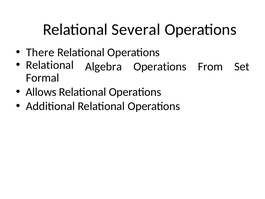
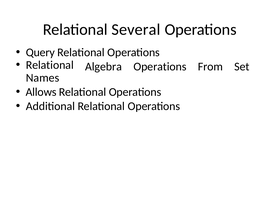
There: There -> Query (40, 52)
Formal: Formal -> Names (43, 78)
